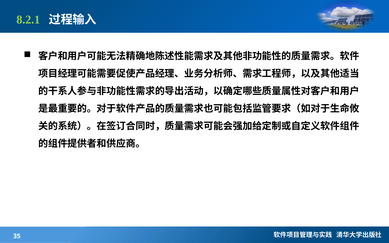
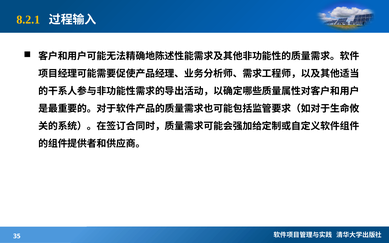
8.2.1 colour: light green -> yellow (28, 20)
